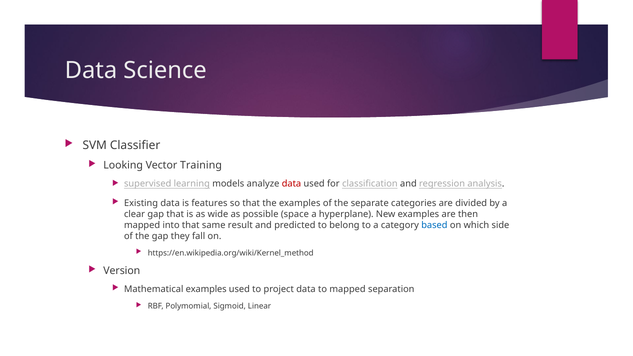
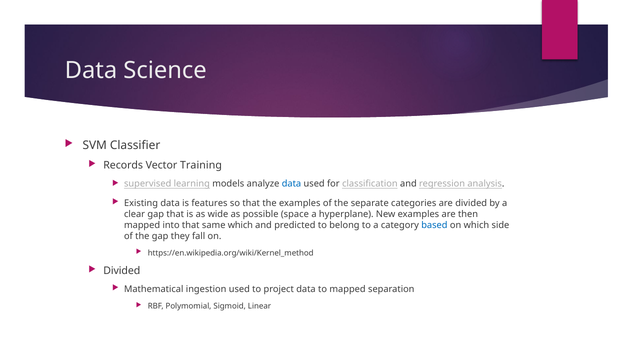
Looking: Looking -> Records (123, 165)
data colour: red -> blue (291, 184)
same result: result -> which (240, 225)
Version: Version -> Divided (122, 271)
Mathematical examples: examples -> ingestion (206, 289)
